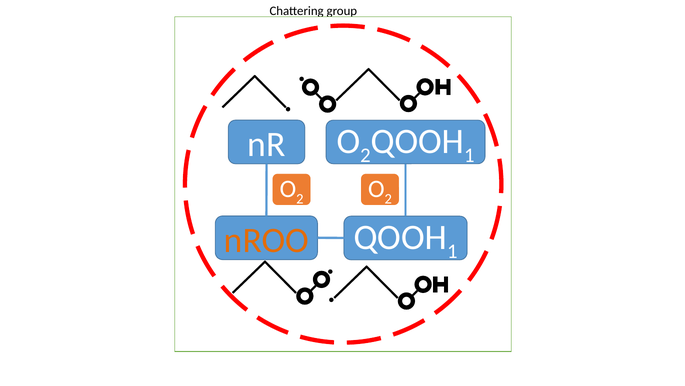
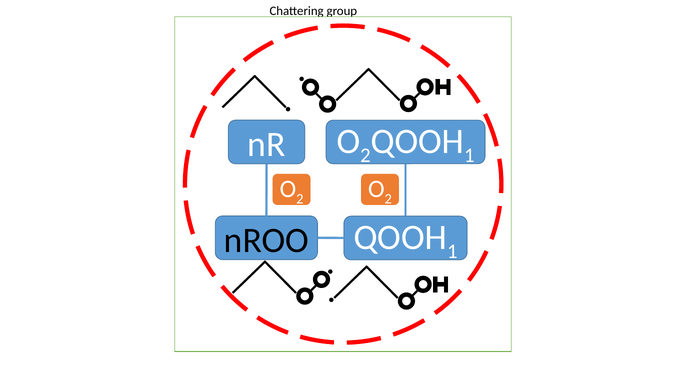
nROO colour: orange -> black (266, 240)
